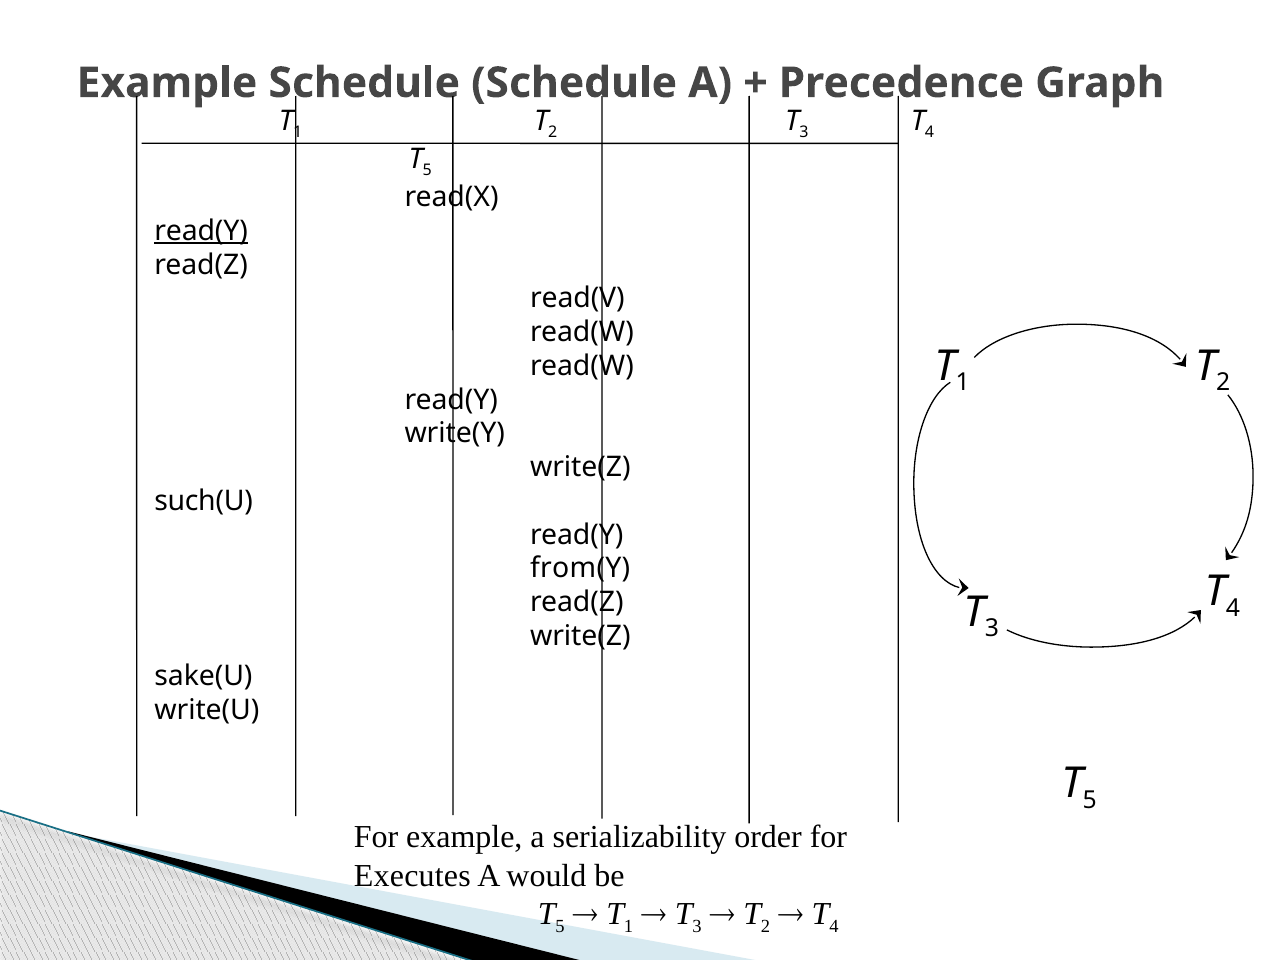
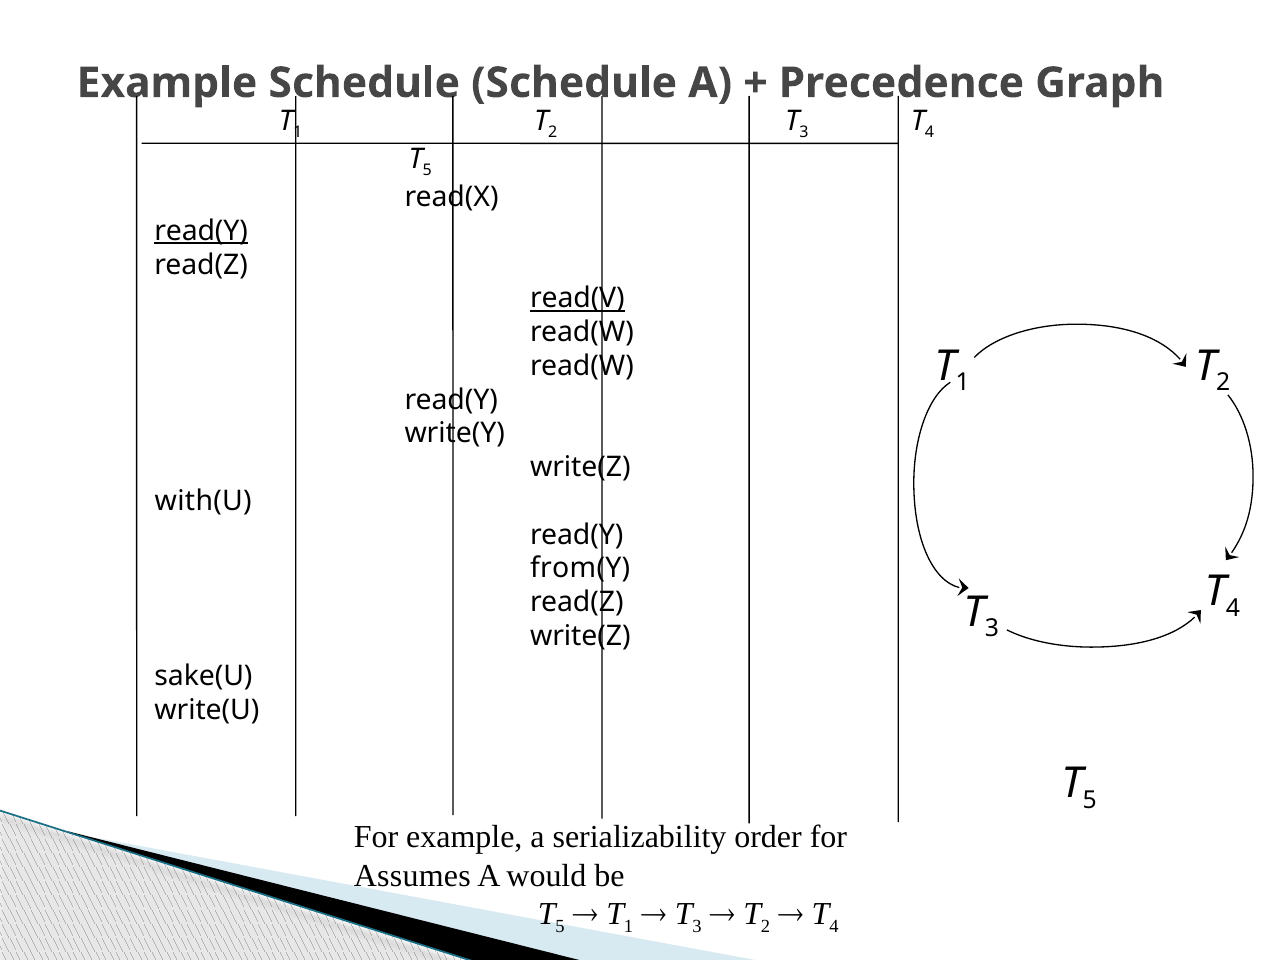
read(V underline: none -> present (577, 298)
such(U: such(U -> with(U (203, 501)
Executes: Executes -> Assumes (412, 876)
